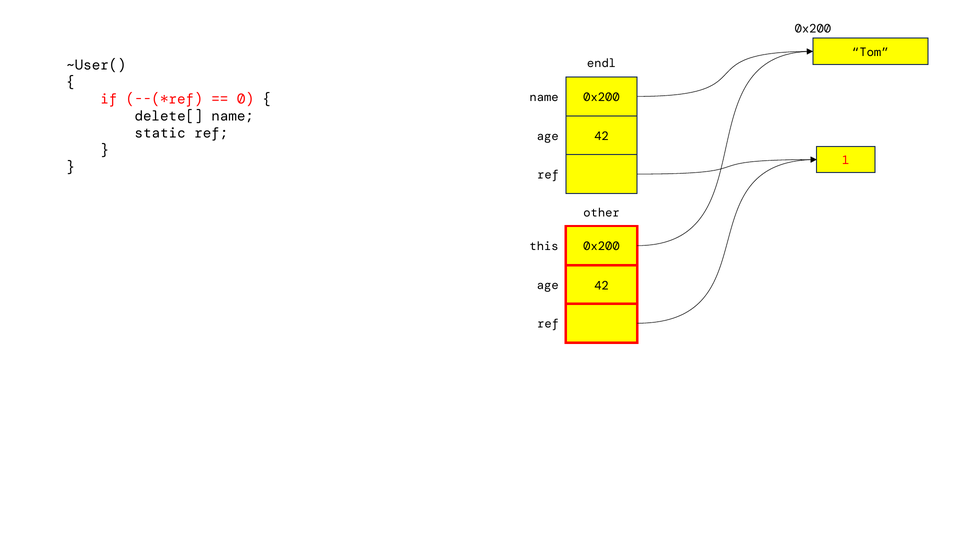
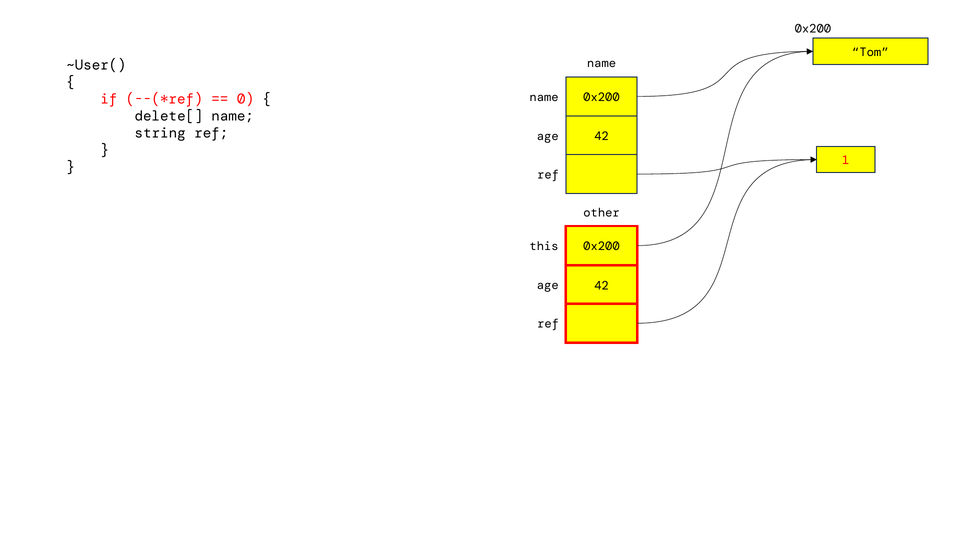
endl: endl -> name (602, 63)
static: static -> string (160, 133)
